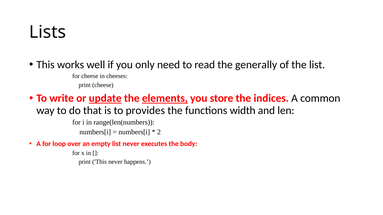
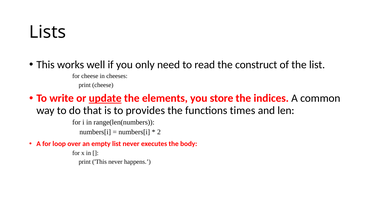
generally: generally -> construct (256, 65)
elements underline: present -> none (165, 99)
width: width -> times (243, 111)
